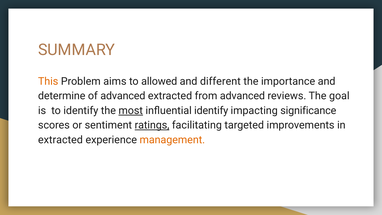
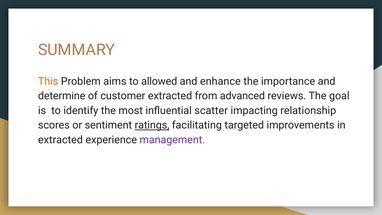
different: different -> enhance (220, 81)
of advanced: advanced -> customer (123, 96)
most underline: present -> none (131, 111)
influential identify: identify -> scatter (211, 111)
significance: significance -> relationship (308, 111)
management colour: orange -> purple (172, 140)
